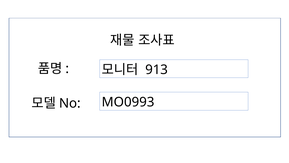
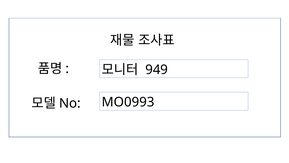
913: 913 -> 949 (157, 69)
